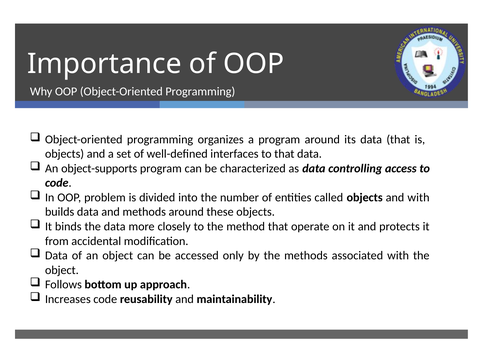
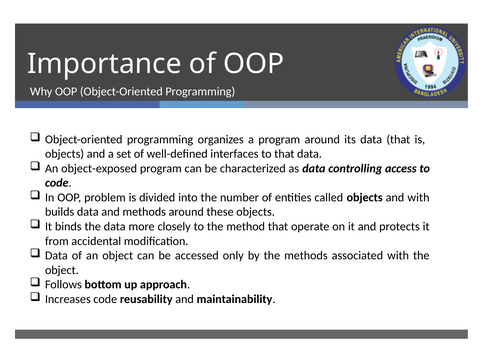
object-supports: object-supports -> object-exposed (99, 168)
